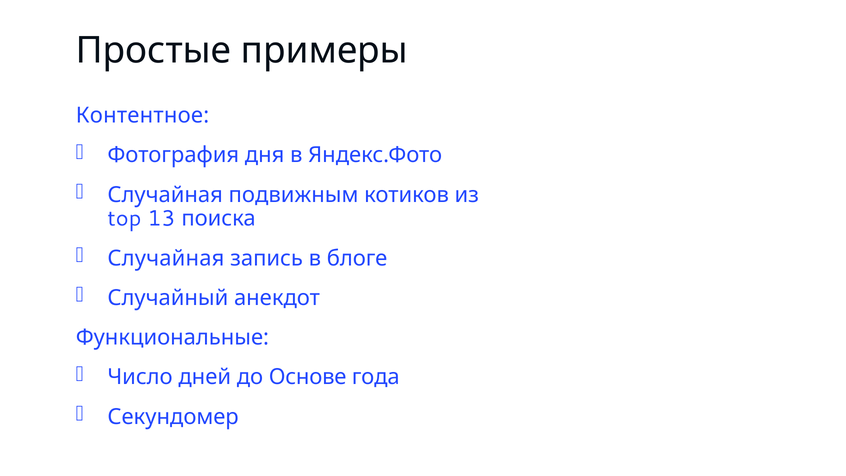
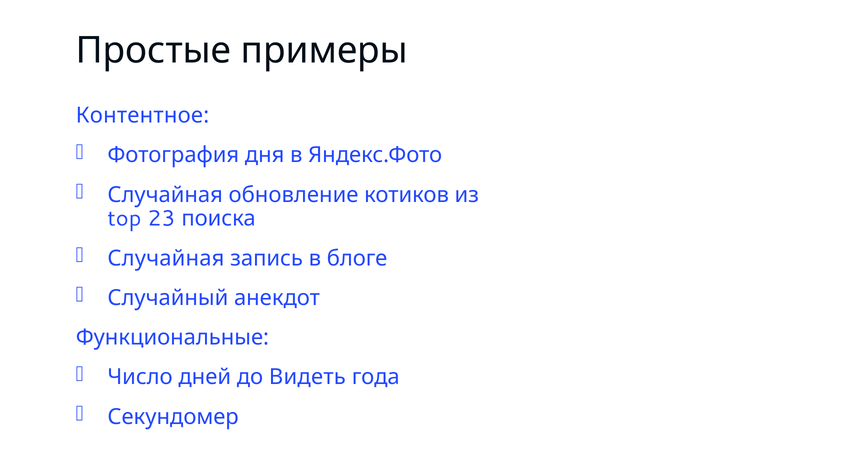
подвижным: подвижным -> обновление (294, 195)
13: 13 -> 23 (161, 219)
Основе: Основе -> Видеть (307, 377)
